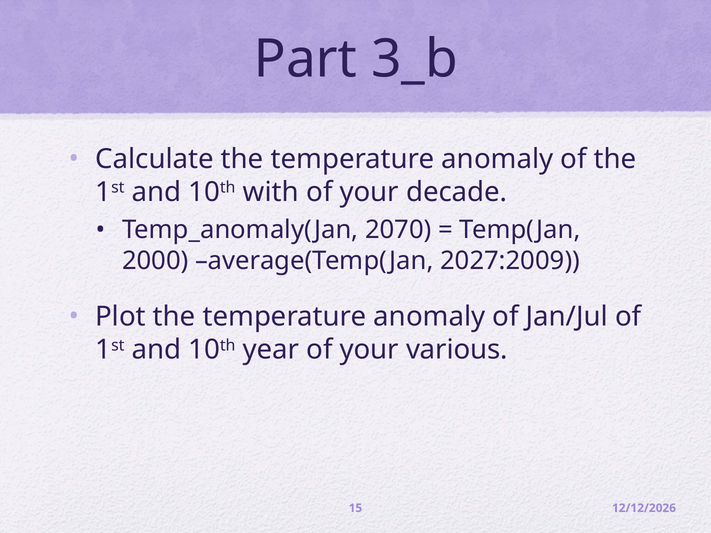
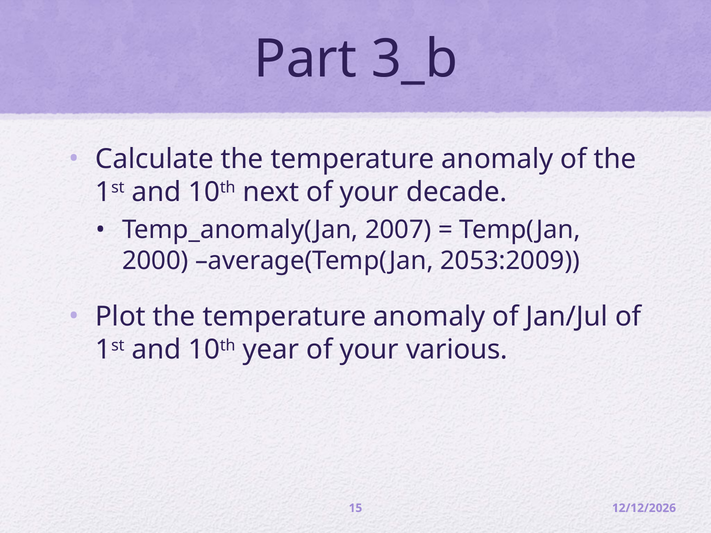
with: with -> next (271, 192)
2070: 2070 -> 2007 (398, 230)
2027:2009: 2027:2009 -> 2053:2009 (510, 261)
